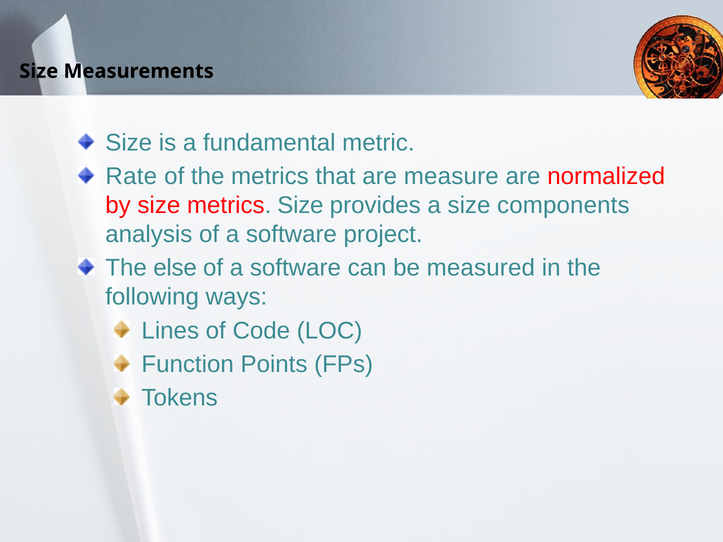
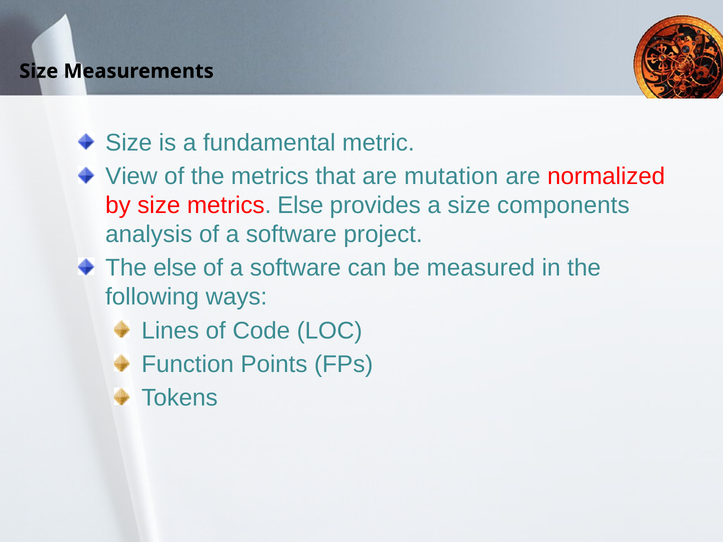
Rate: Rate -> View (131, 177)
measure: measure -> mutation (451, 177)
metrics Size: Size -> Else (300, 205)
